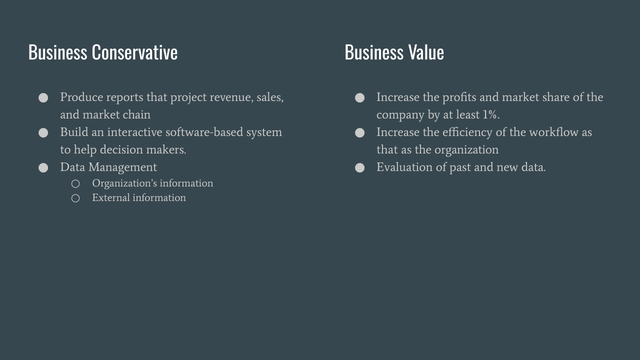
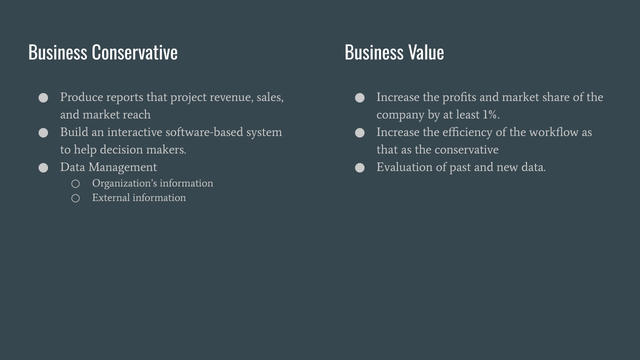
chain: chain -> reach (137, 115)
the organization: organization -> conservative (467, 150)
